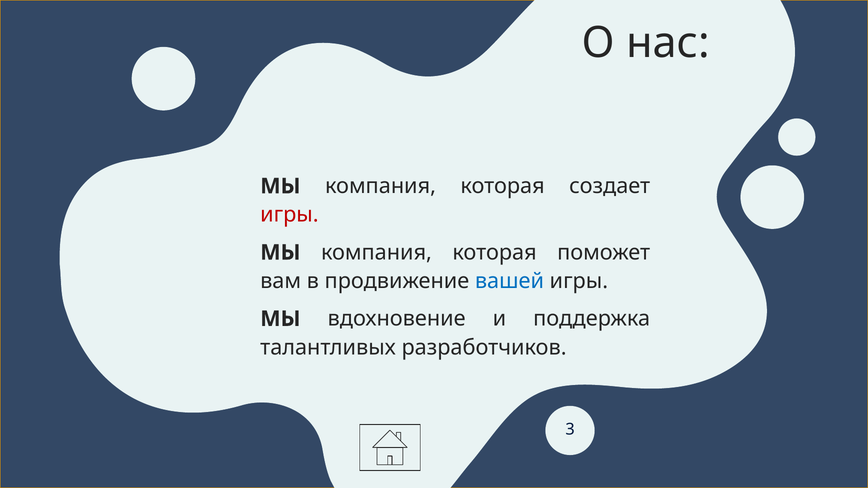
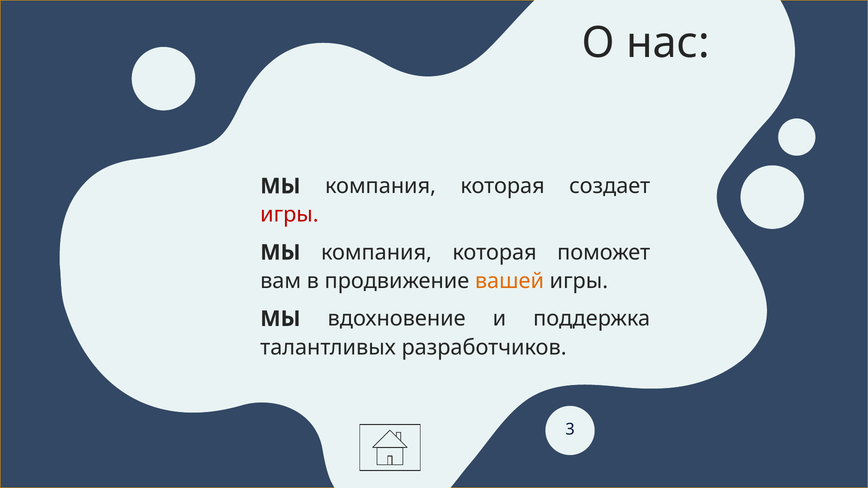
вашей colour: blue -> orange (509, 281)
